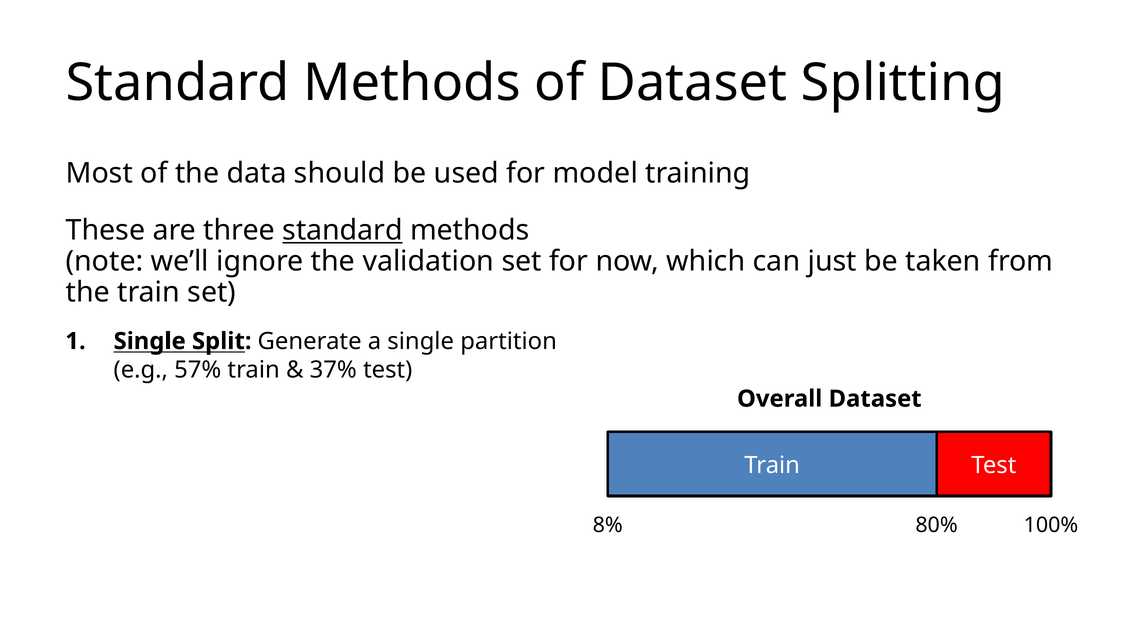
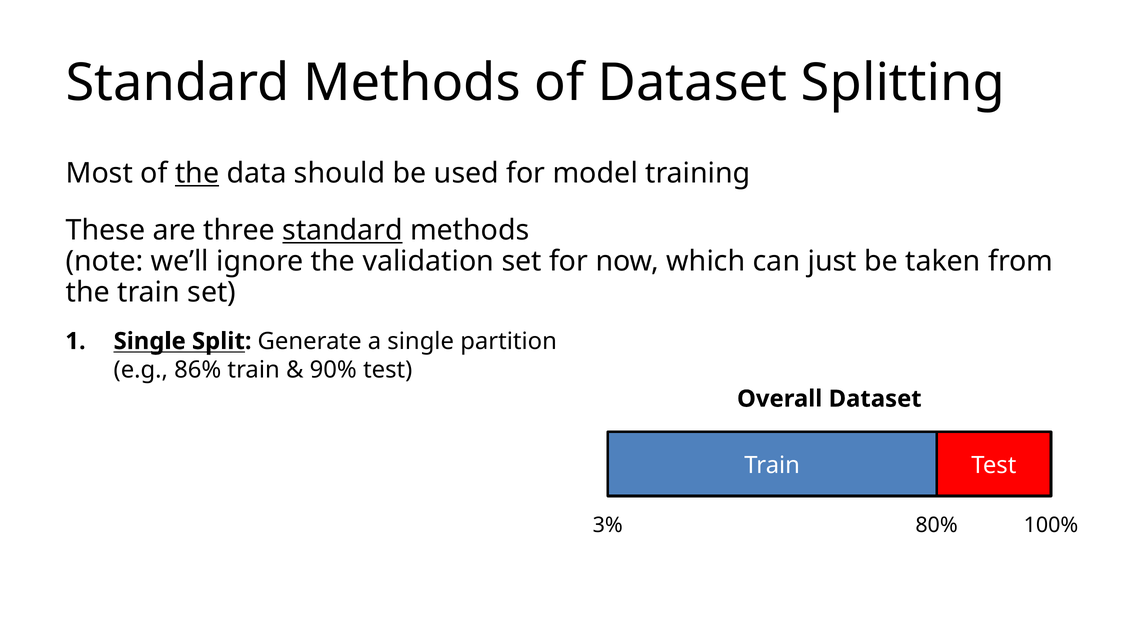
the underline: none -> present (197, 174)
57%: 57% -> 86% (198, 370)
37%: 37% -> 90% (333, 370)
8%: 8% -> 3% (608, 525)
